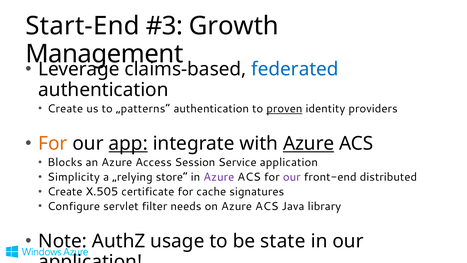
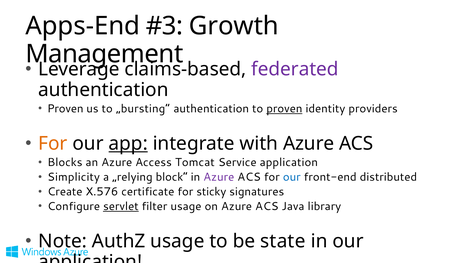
Start-End: Start-End -> Apps-End (83, 26)
federated colour: blue -> purple (295, 69)
Create: Create -> Proven (65, 108)
„patterns“: „patterns“ -> „bursting“ (143, 108)
Azure underline: present -> none (309, 143)
Session: Session -> Tomcat (195, 162)
store“: store“ -> block“ (172, 177)
our colour: purple -> blue (292, 177)
X.505: X.505 -> X.576 (102, 191)
cache: cache -> sticky (211, 191)
servlet underline: none -> present (121, 206)
filter needs: needs -> usage (186, 206)
